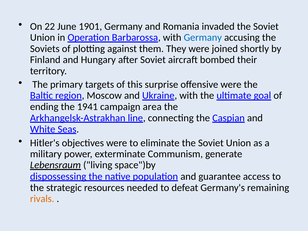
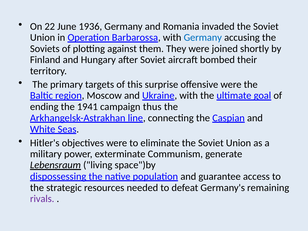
1901: 1901 -> 1936 (90, 26)
area: area -> thus (152, 107)
rivals colour: orange -> purple (42, 199)
